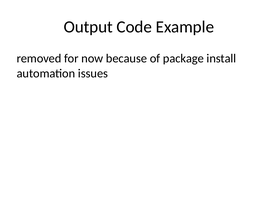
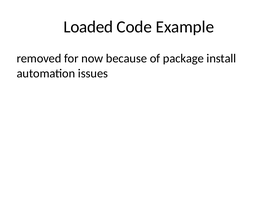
Output: Output -> Loaded (88, 27)
